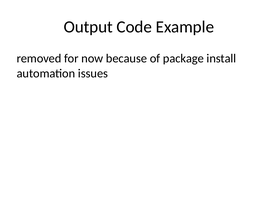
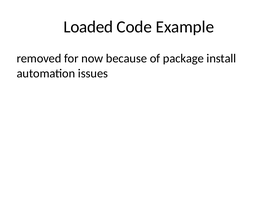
Output: Output -> Loaded (88, 27)
